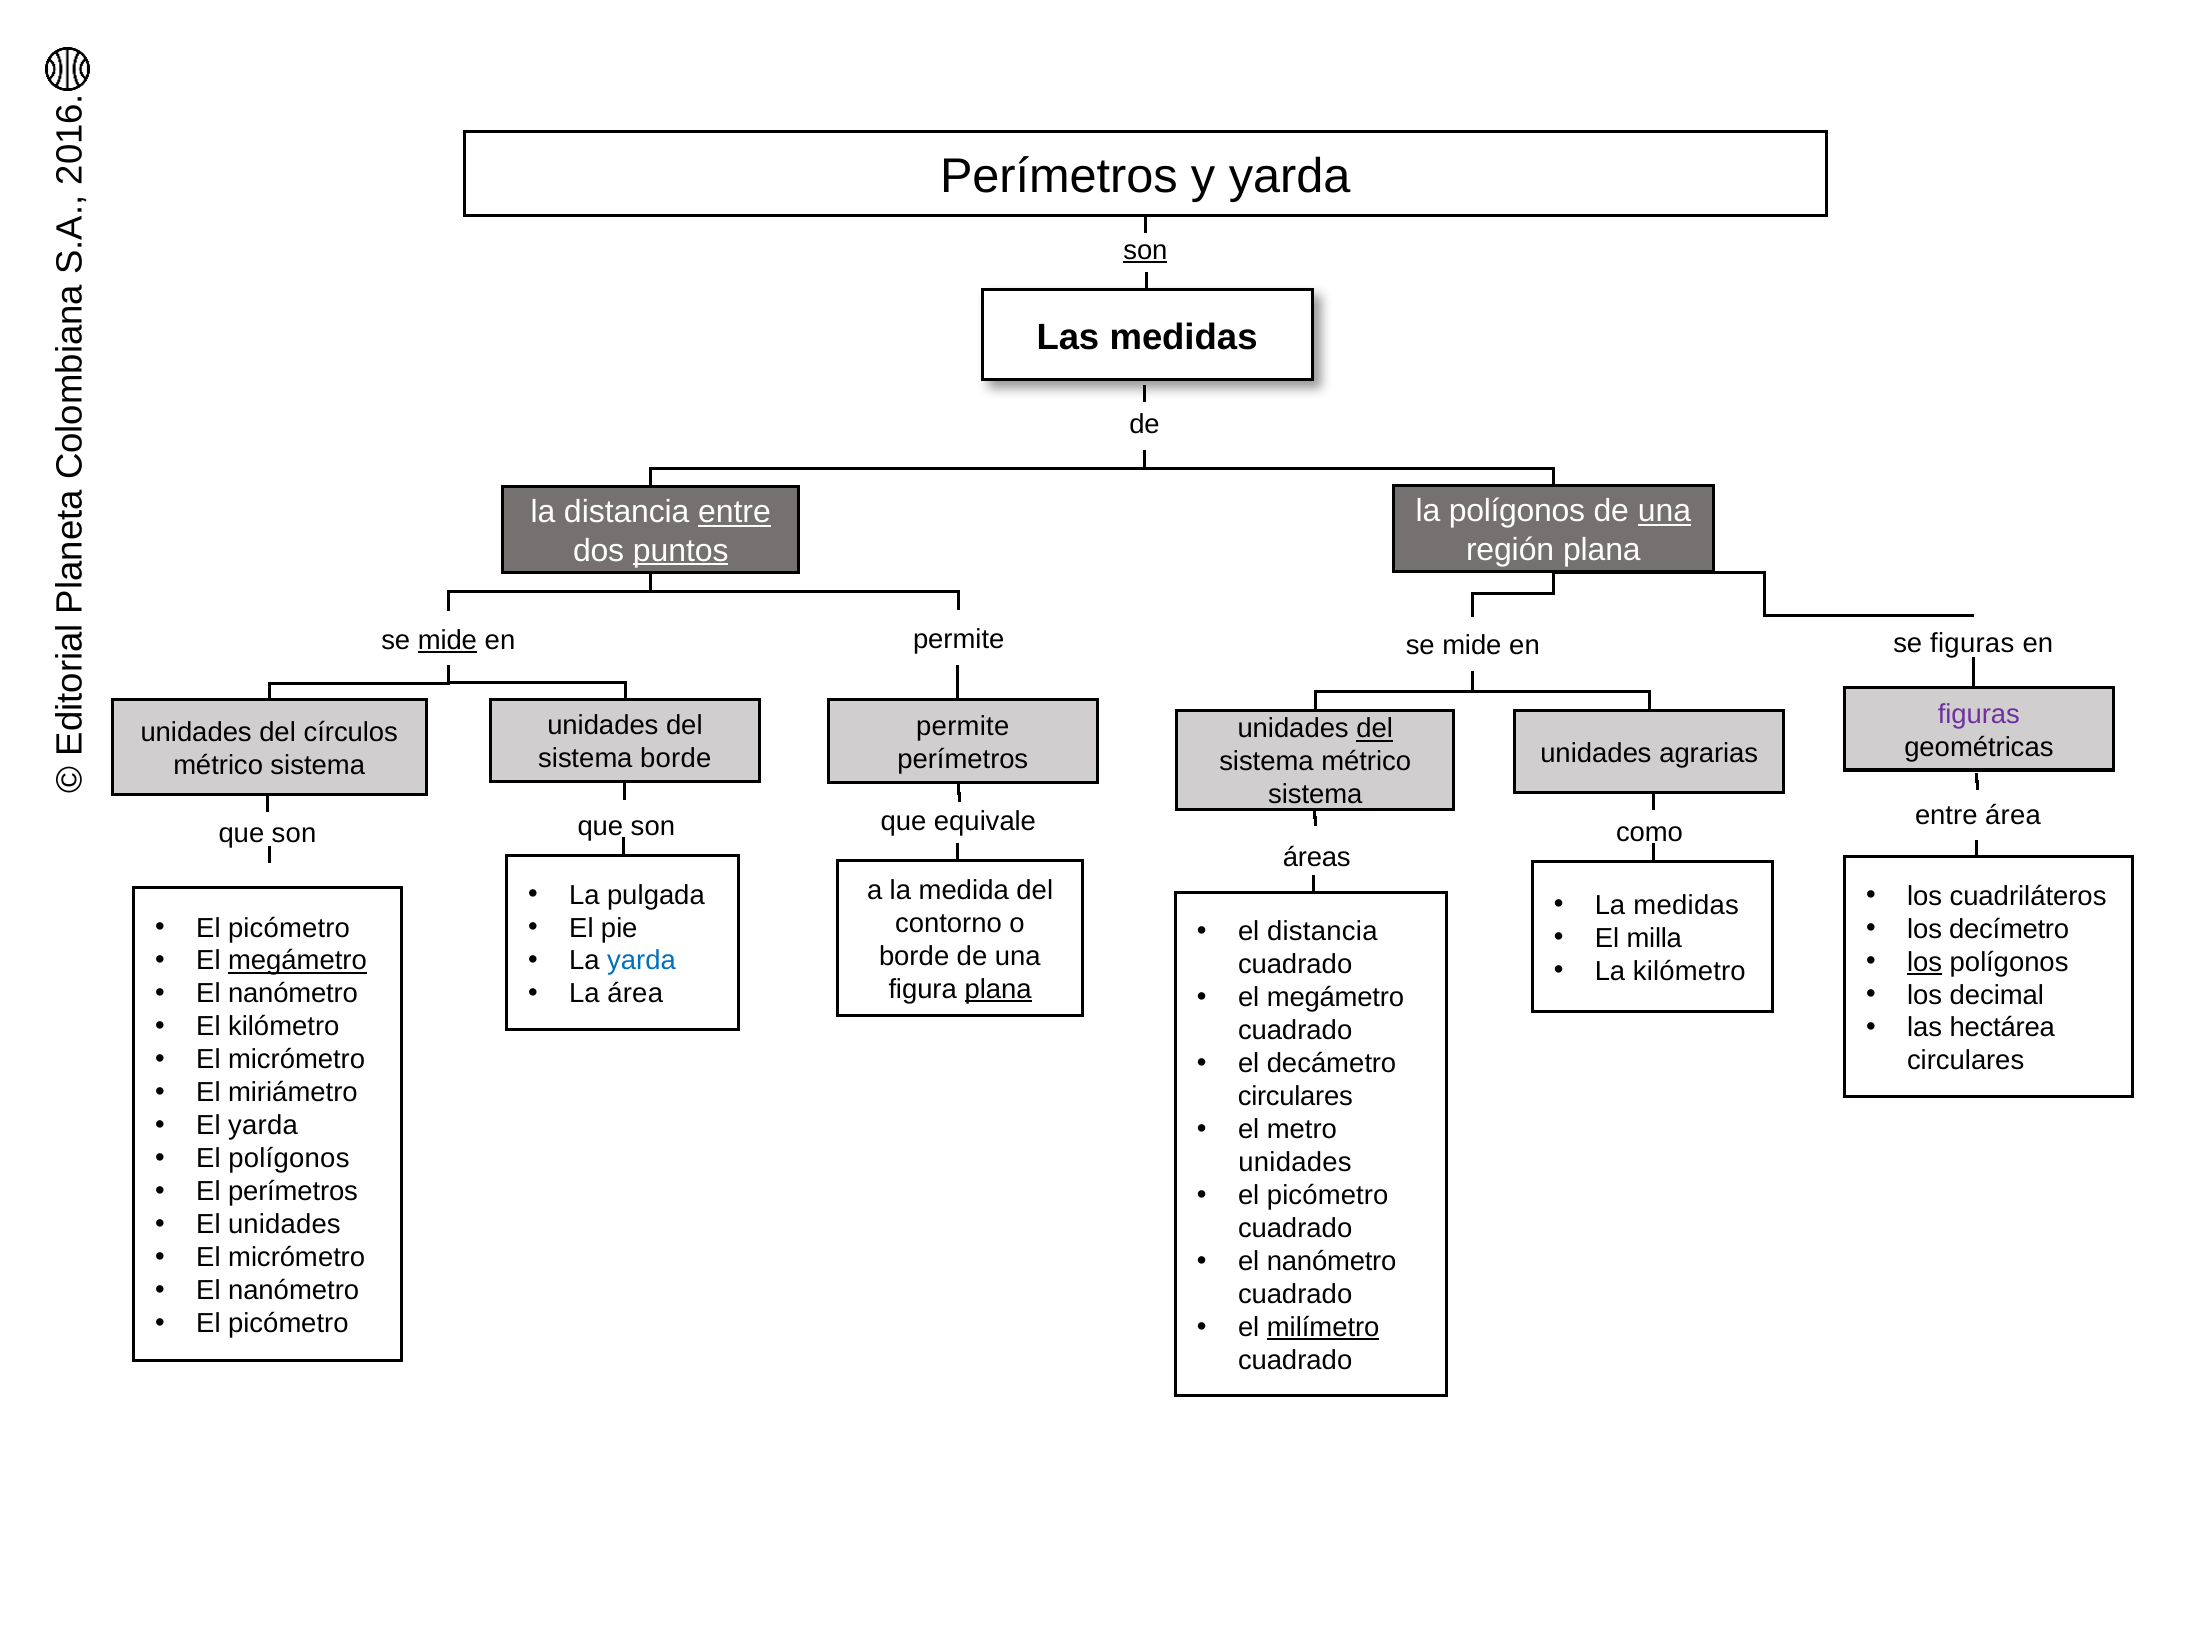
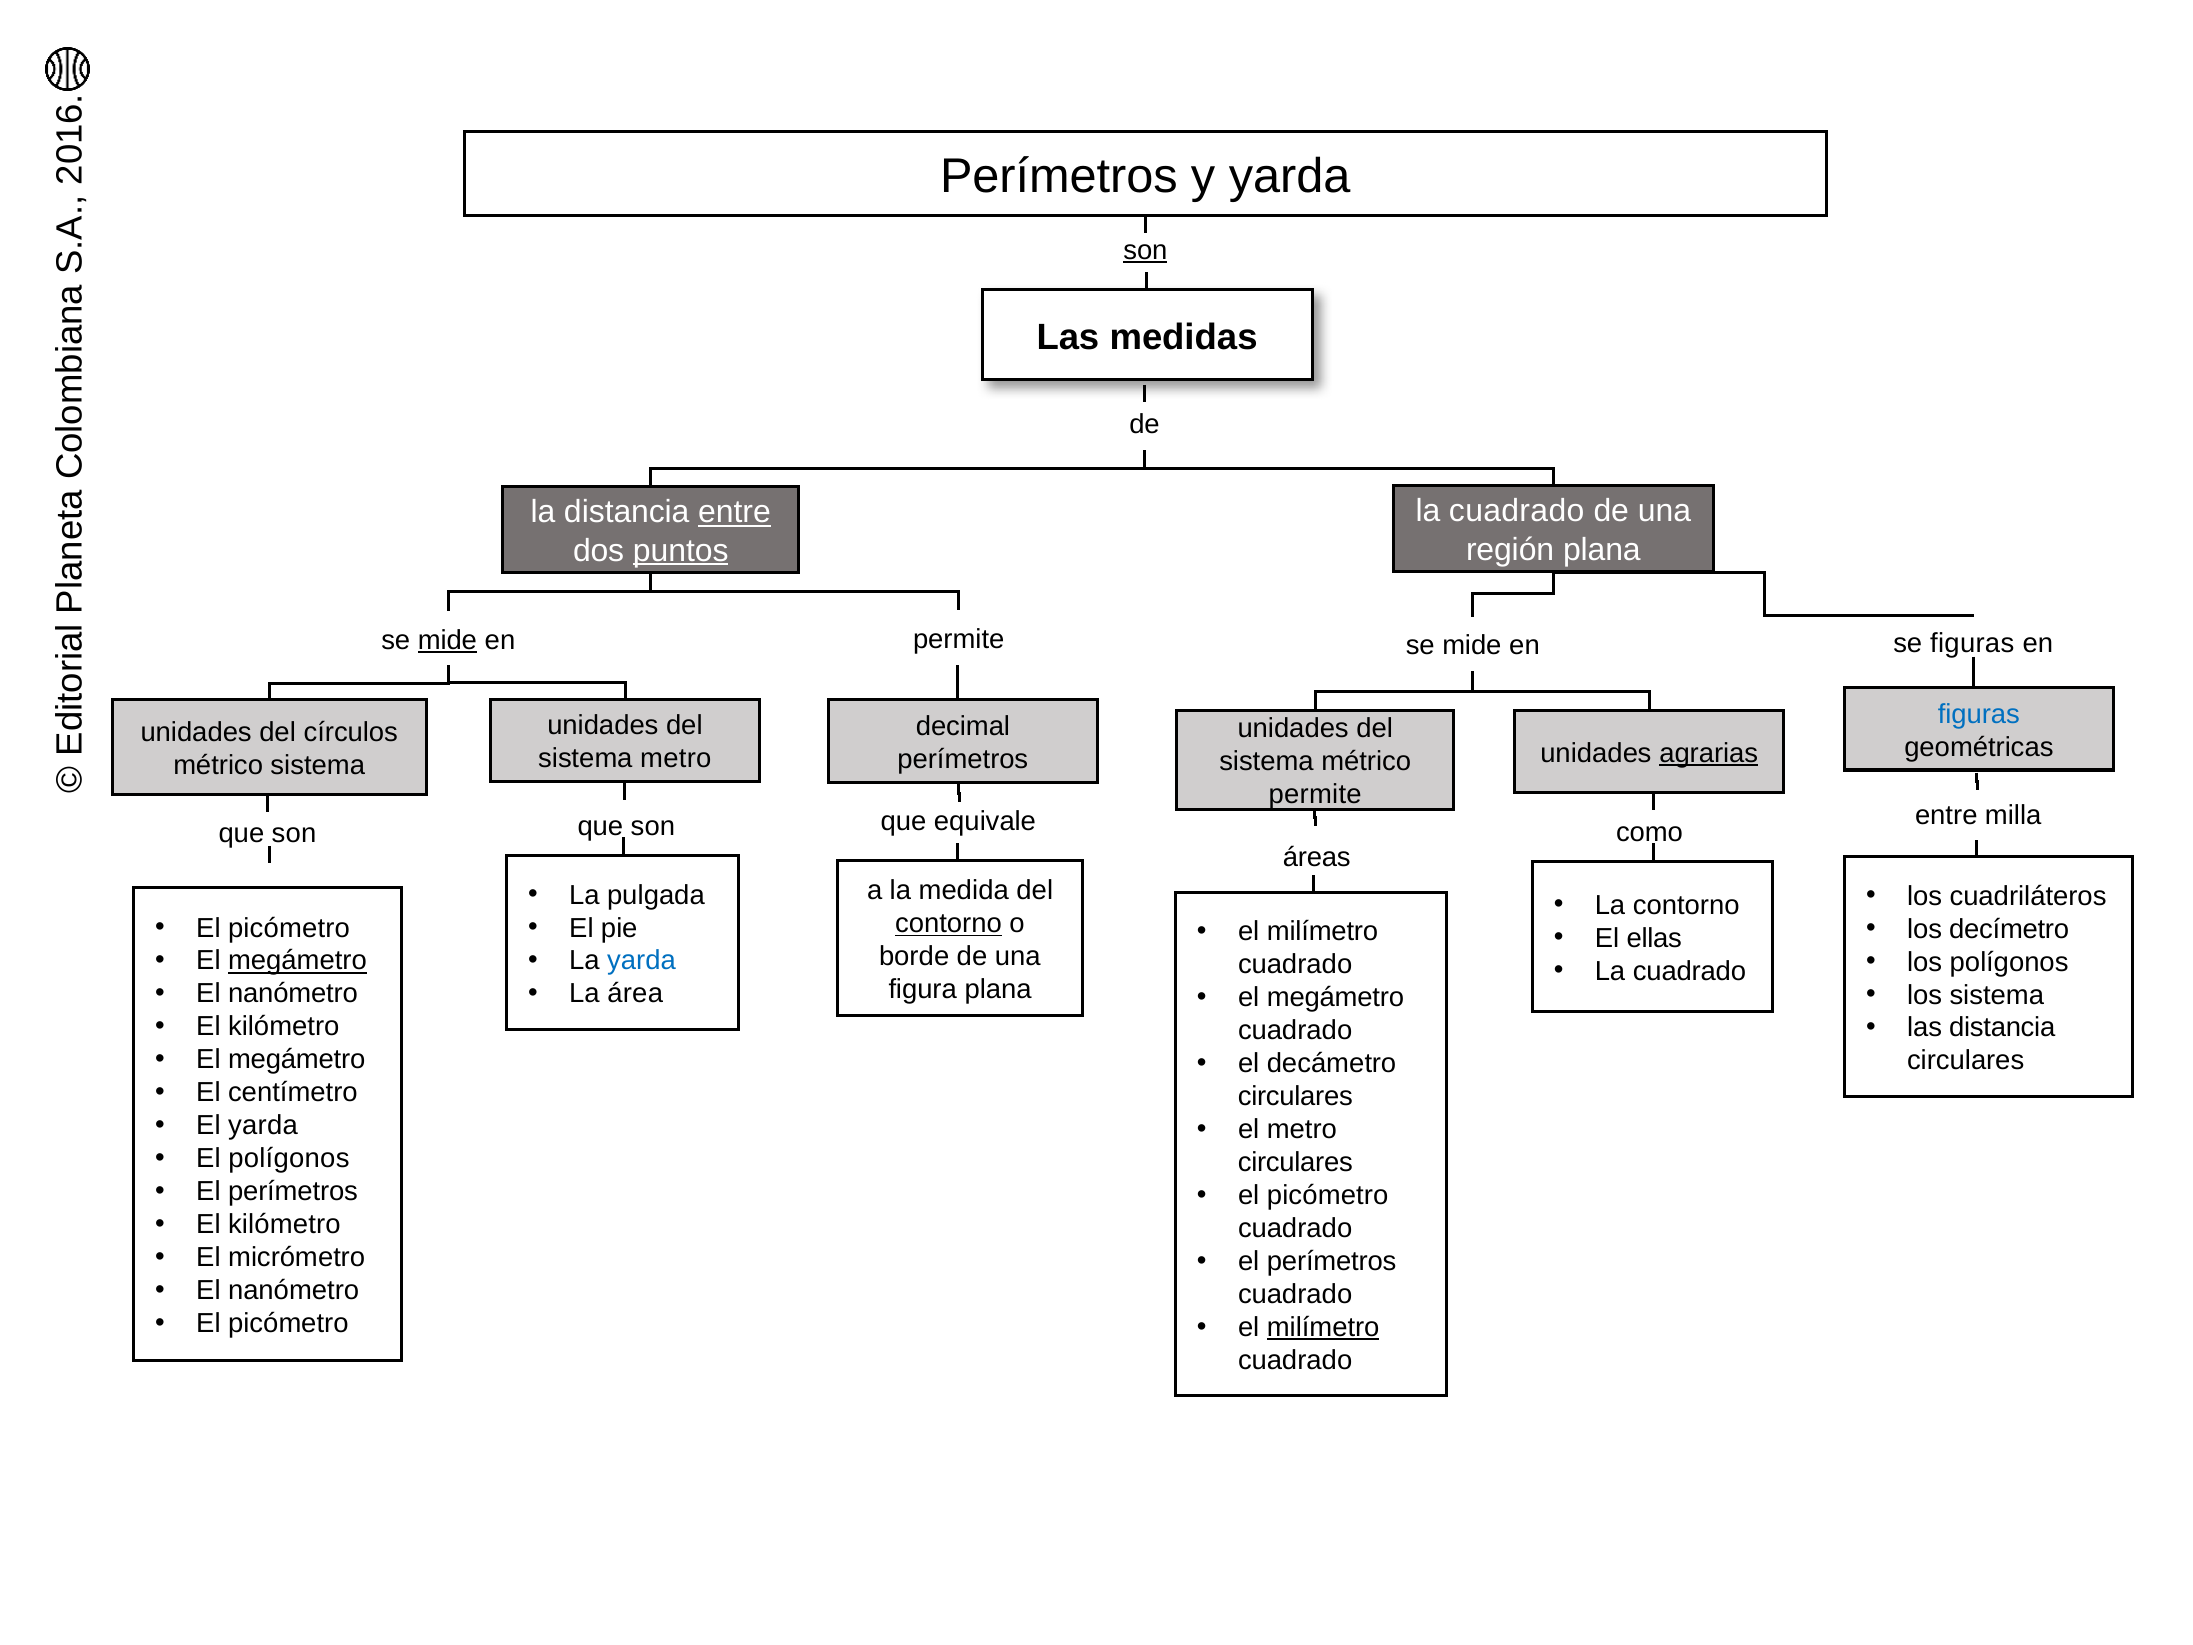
polígonos: polígonos -> cuadrado (1517, 511)
una underline: present -> none (1664, 511)
figuras colour: purple -> blue (1979, 714)
permite: permite -> decimal (963, 726)
del underline: present -> none (1375, 729)
agrarias underline: none -> present (1709, 753)
sistema borde: borde -> metro (676, 759)
sistema: sistema -> permite (1315, 795)
entre área: área -> milla (2013, 816)
La medidas: medidas -> contorno (1686, 905)
contorno underline: none -> present (949, 923)
distancia: distancia -> milímetro (1323, 932)
milla: milla -> ellas (1654, 938)
los underline: present -> none (1925, 962)
kilómetro: kilómetro -> cuadrado (1689, 971)
plana underline: present -> none (998, 989)
los decimal: decimal -> sistema (1997, 995)
las hectárea: hectárea -> distancia (2002, 1028)
micrómetro: micrómetro -> megámetro (297, 1060)
miriámetro: miriámetro -> centímetro (293, 1093)
unidades: unidades -> circulares (1295, 1162)
unidades: unidades -> kilómetro (284, 1225)
nanómetro: nanómetro -> perímetros (1332, 1261)
